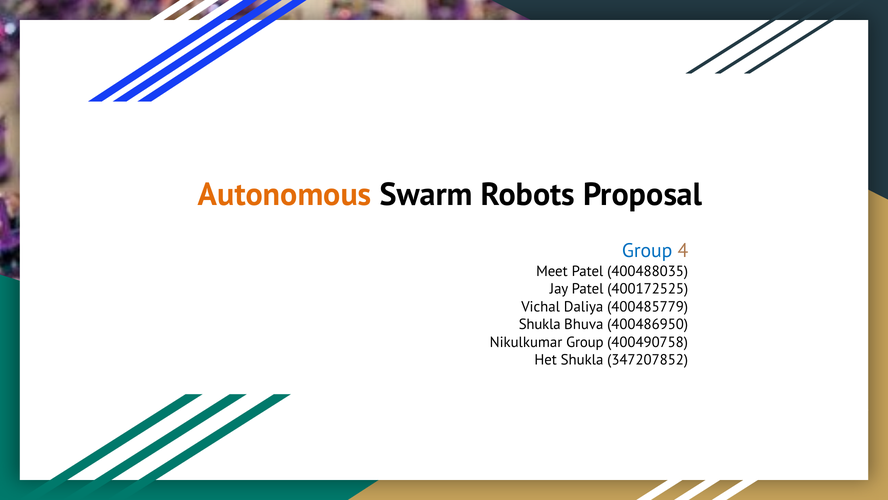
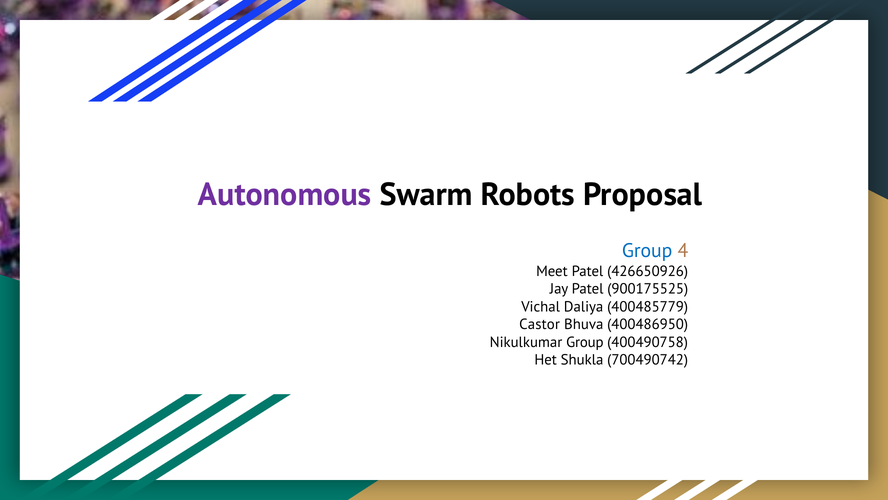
Autonomous colour: orange -> purple (285, 194)
400488035: 400488035 -> 426650926 (648, 271)
400172525: 400172525 -> 900175525 (648, 289)
Shukla: Shukla -> Castor (540, 324)
347207852: 347207852 -> 700490742 (648, 360)
